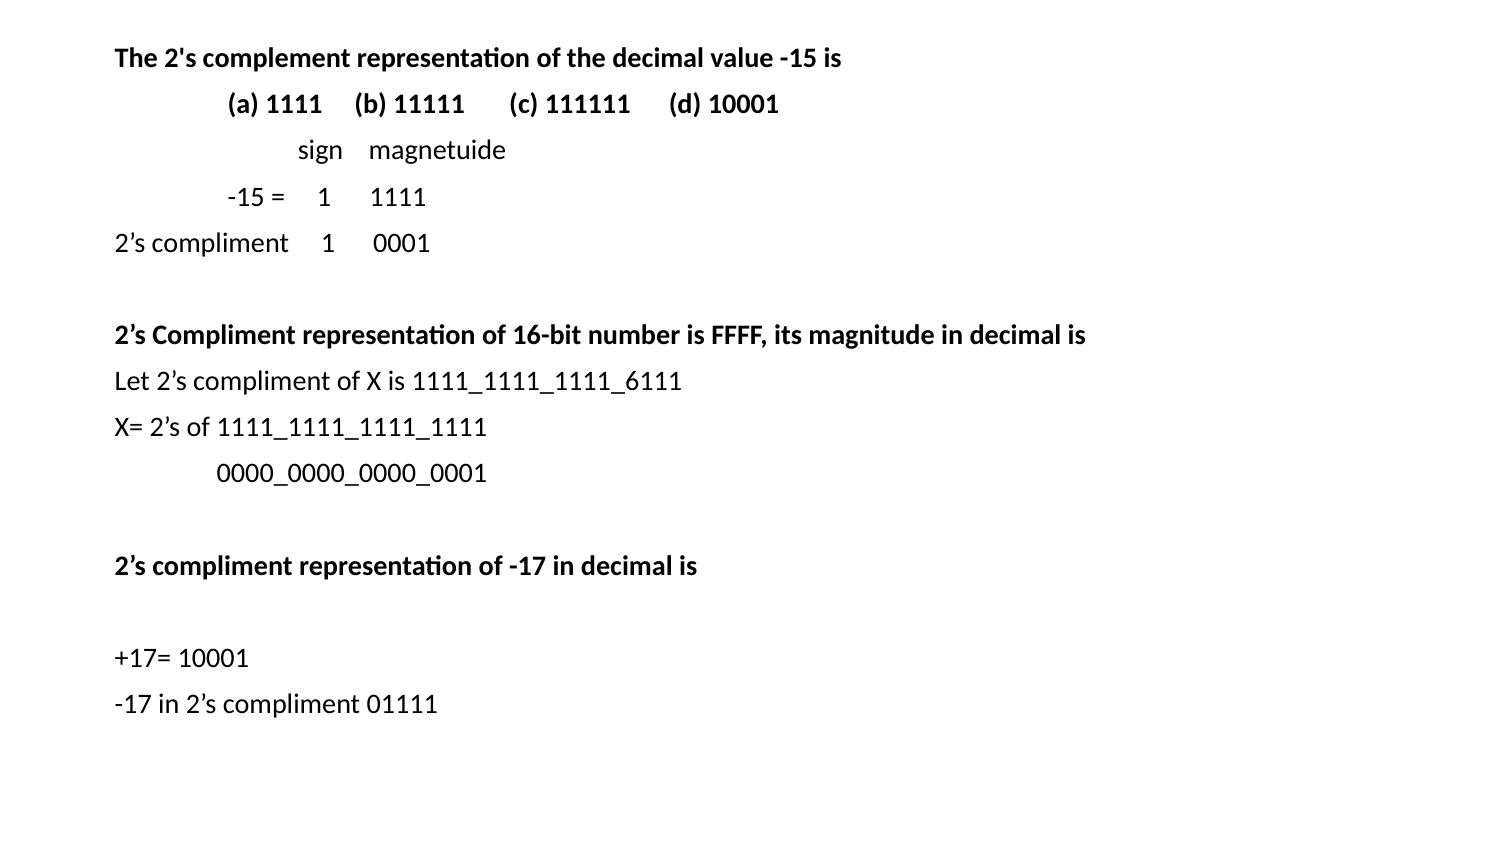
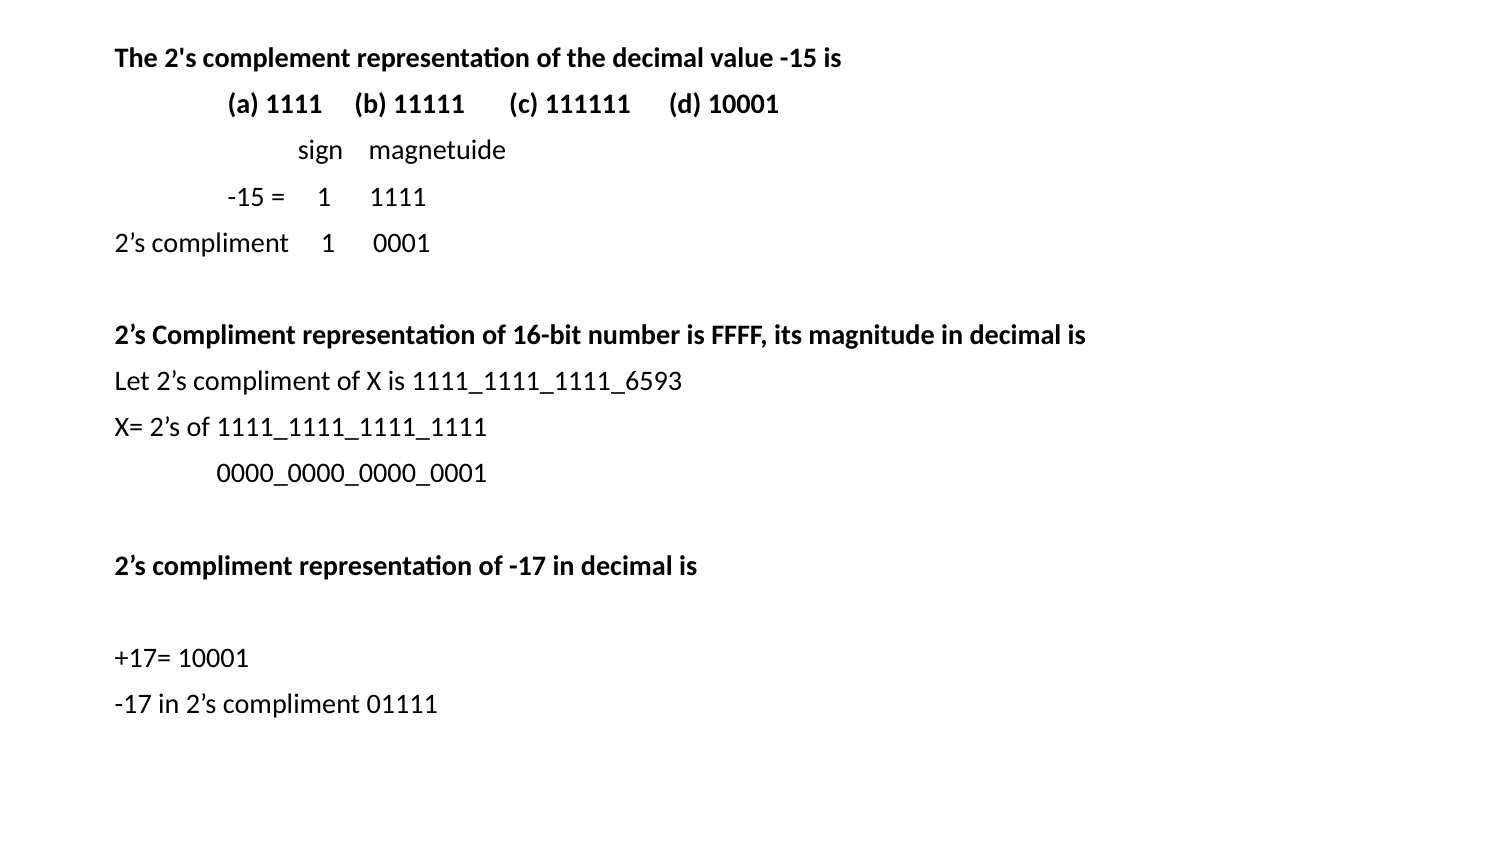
1111_1111_1111_6111: 1111_1111_1111_6111 -> 1111_1111_1111_6593 (547, 382)
